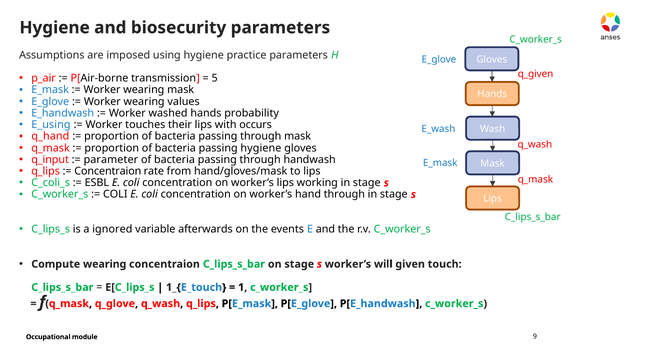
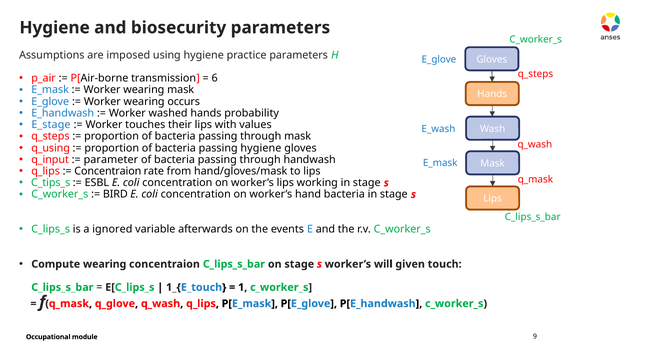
q_given: q_given -> q_steps (535, 74)
5: 5 -> 6 (215, 78)
values: values -> occurs (184, 102)
E_using: E_using -> E_stage (51, 125)
occurs: occurs -> values (256, 125)
q_hand: q_hand -> q_steps (50, 137)
q_mask: q_mask -> q_using (51, 148)
C_coli_s: C_coli_s -> C_tips_s (51, 183)
COLI: COLI -> BIRD (115, 195)
hand through: through -> bacteria (344, 195)
